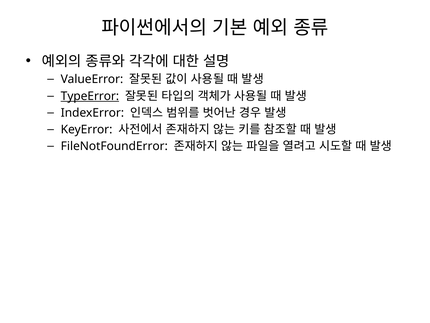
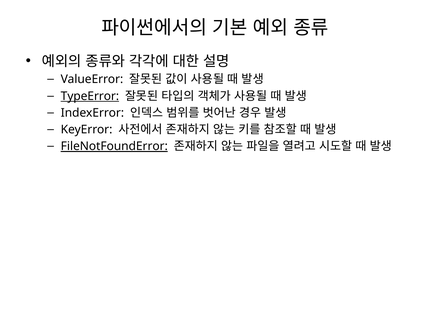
FileNotFoundError underline: none -> present (114, 146)
